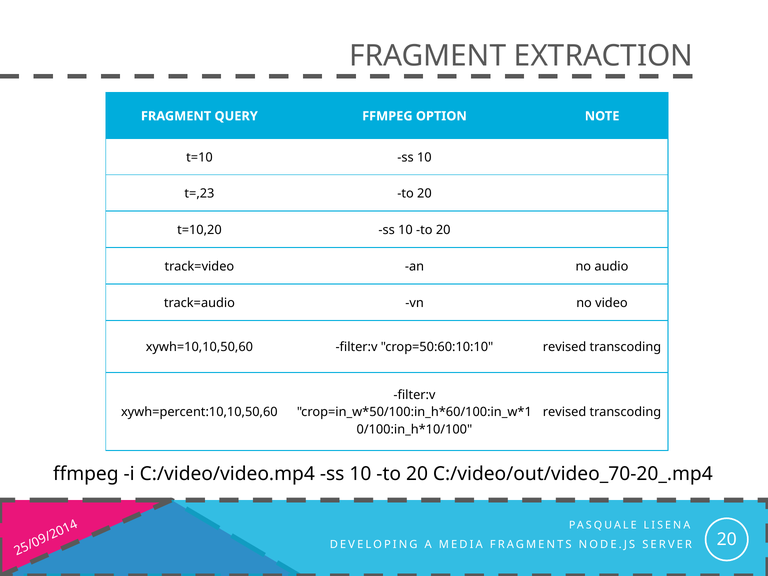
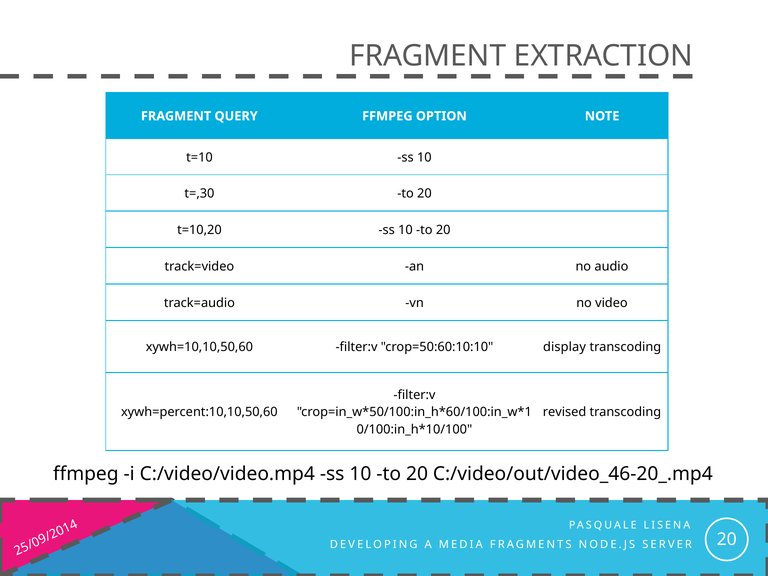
t=,23: t=,23 -> t=,30 (199, 194)
crop=50:60:10:10 revised: revised -> display (564, 347)
C:/video/out/video_70-20_.mp4: C:/video/out/video_70-20_.mp4 -> C:/video/out/video_46-20_.mp4 (573, 474)
